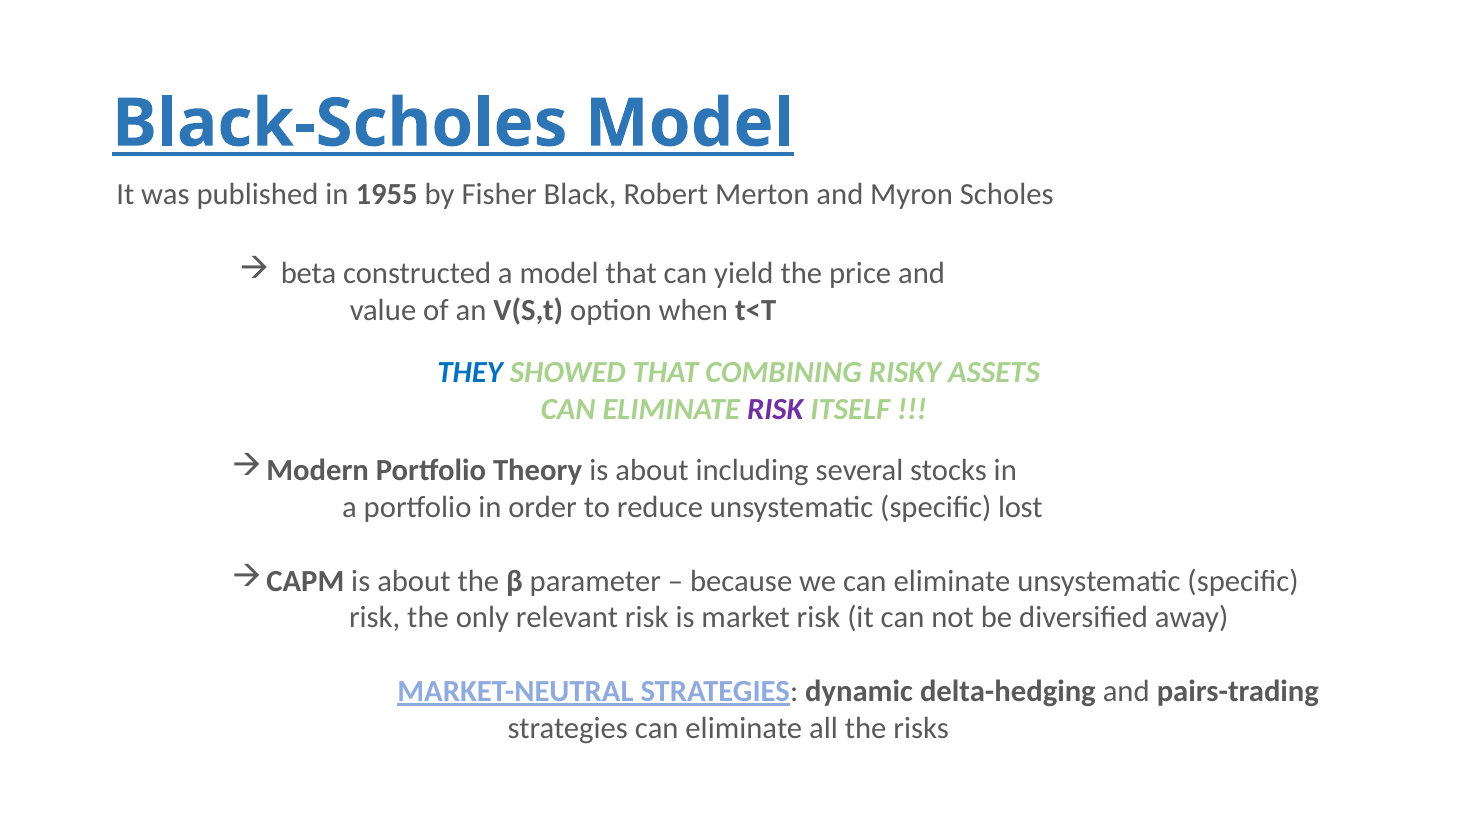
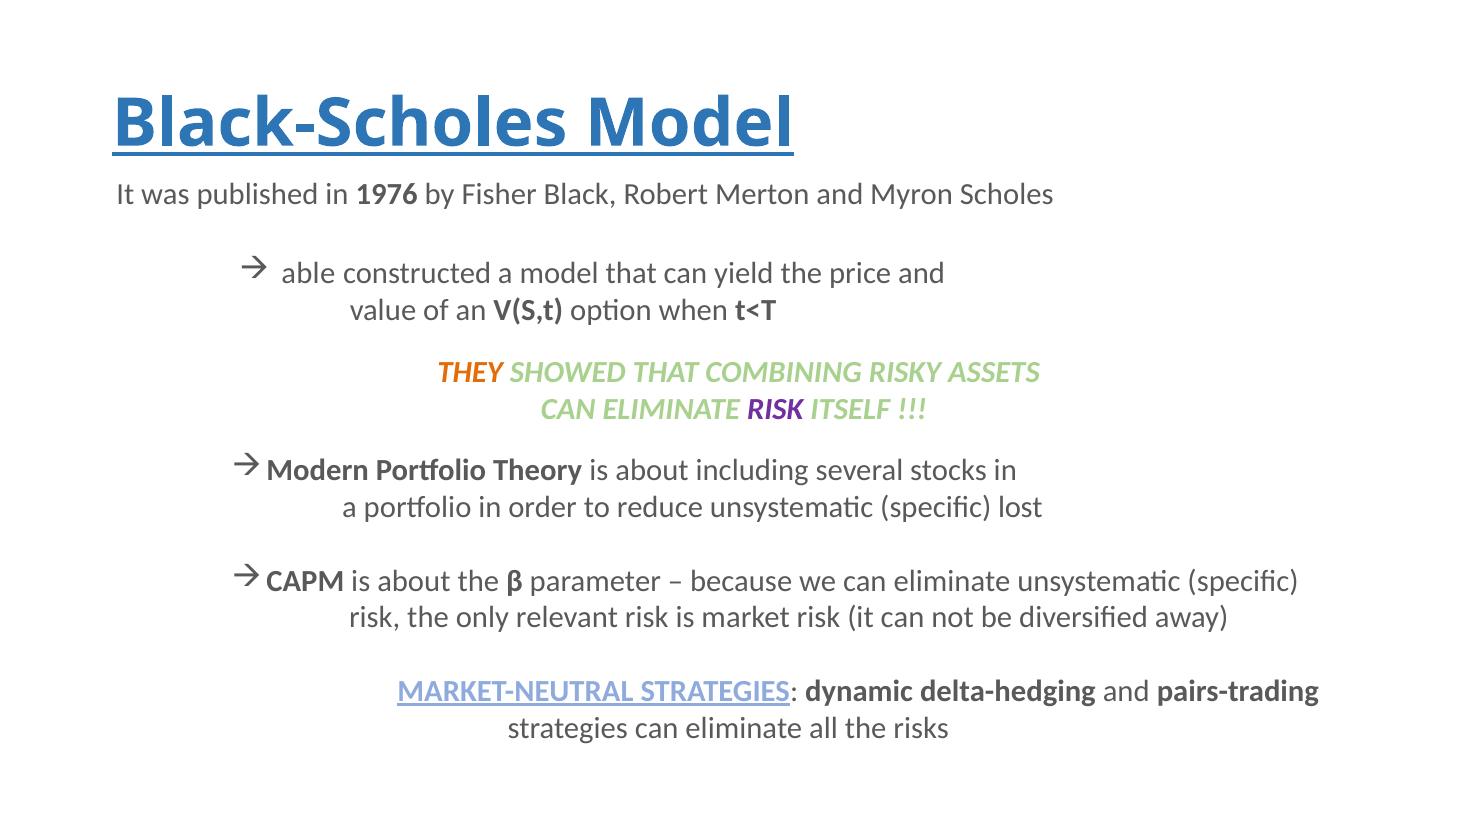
1955: 1955 -> 1976 (387, 194)
beta: beta -> able (308, 274)
THEY colour: blue -> orange (470, 372)
